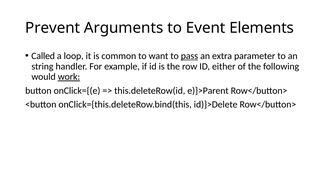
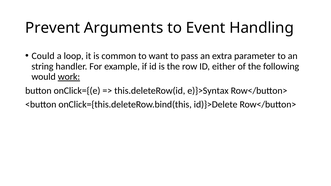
Elements: Elements -> Handling (262, 28)
Called: Called -> Could (43, 56)
pass underline: present -> none (189, 56)
e)}>Parent: e)}>Parent -> e)}>Syntax (208, 91)
